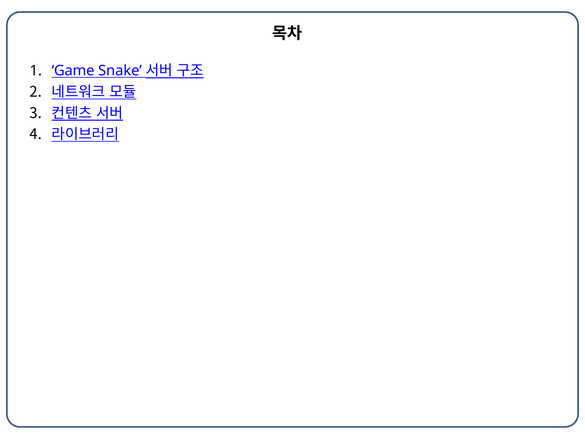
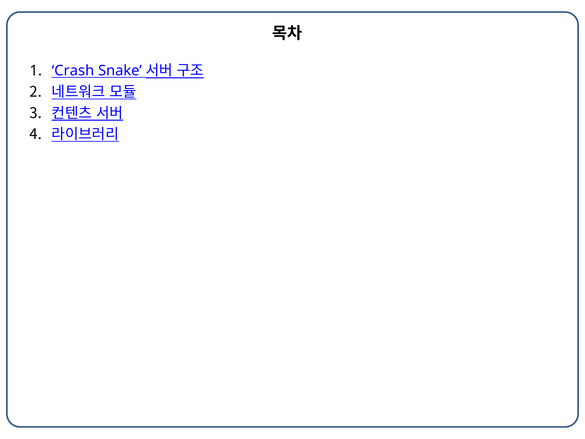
Game: Game -> Crash (73, 71)
